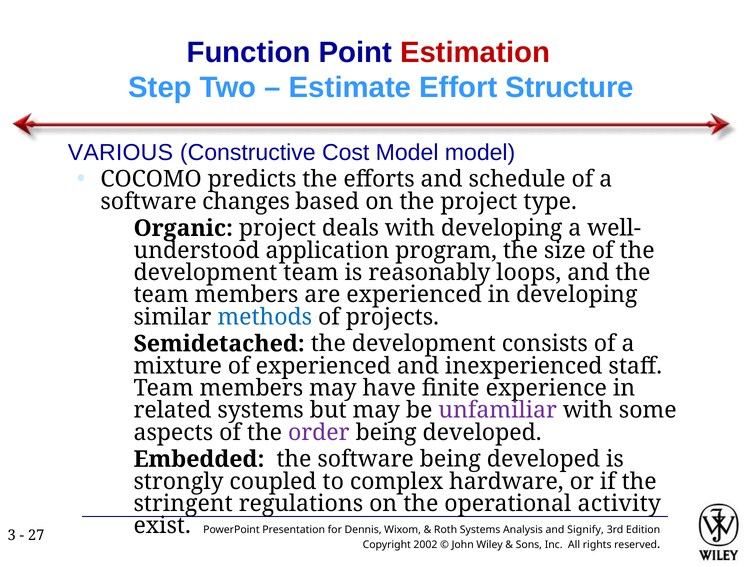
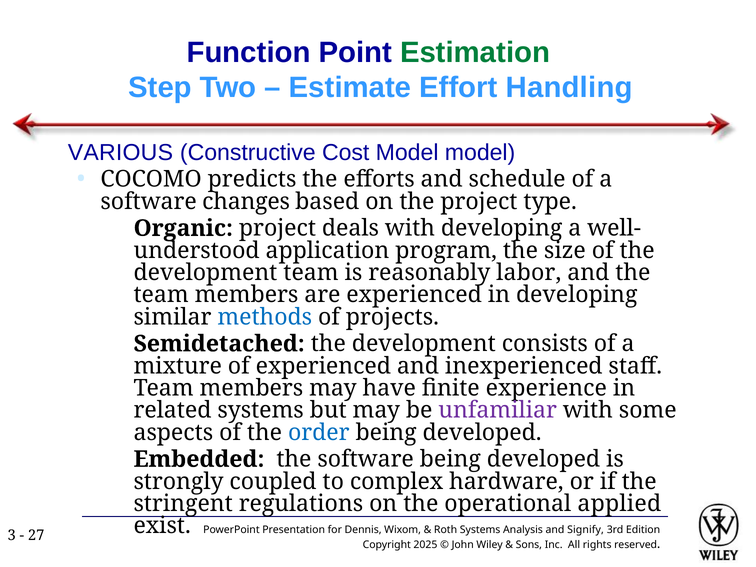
Estimation colour: red -> green (475, 52)
Structure: Structure -> Handling (569, 88)
loops: loops -> labor (529, 273)
order colour: purple -> blue (319, 432)
activity: activity -> applied (619, 504)
2002: 2002 -> 2025 (426, 545)
